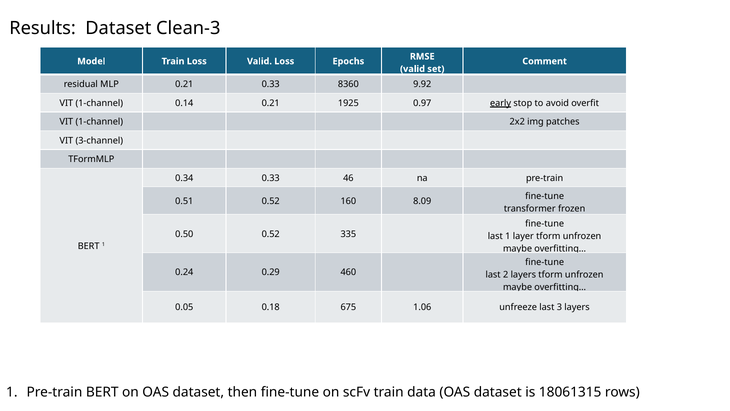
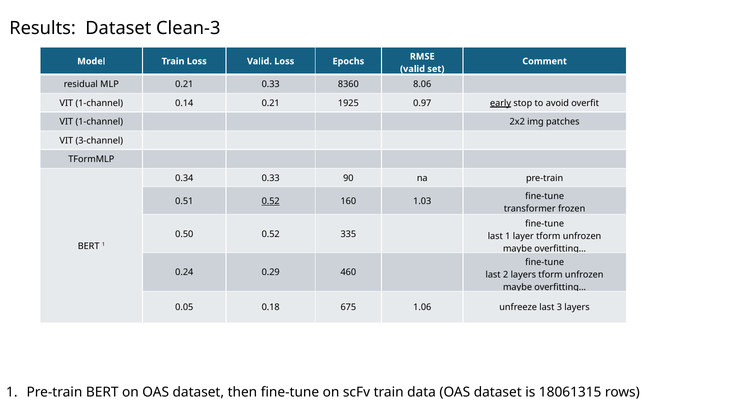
9.92: 9.92 -> 8.06 (422, 84)
46: 46 -> 90 (348, 178)
0.52 underline: none -> present (271, 201)
8.09: 8.09 -> 1.03 (422, 201)
